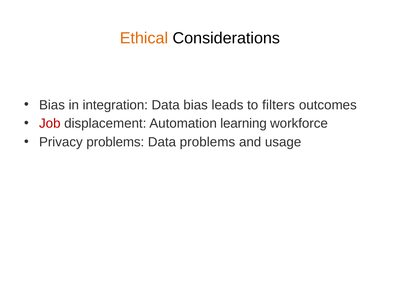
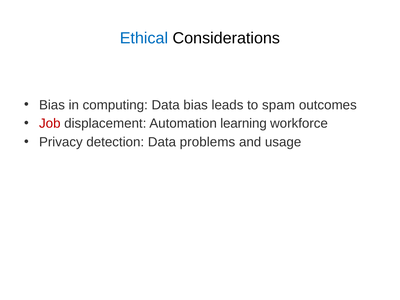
Ethical colour: orange -> blue (144, 38)
integration: integration -> computing (115, 105)
filters: filters -> spam (279, 105)
Privacy problems: problems -> detection (115, 142)
